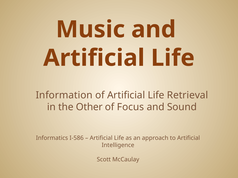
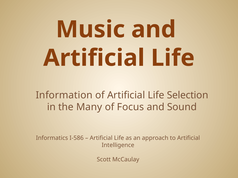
Retrieval: Retrieval -> Selection (188, 95)
Other: Other -> Many (89, 107)
